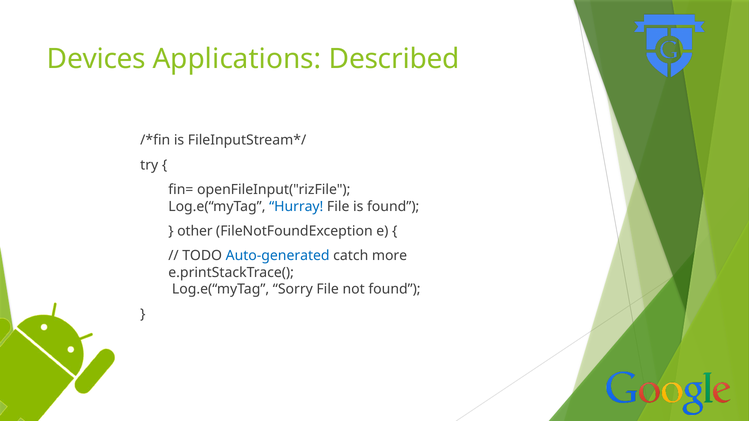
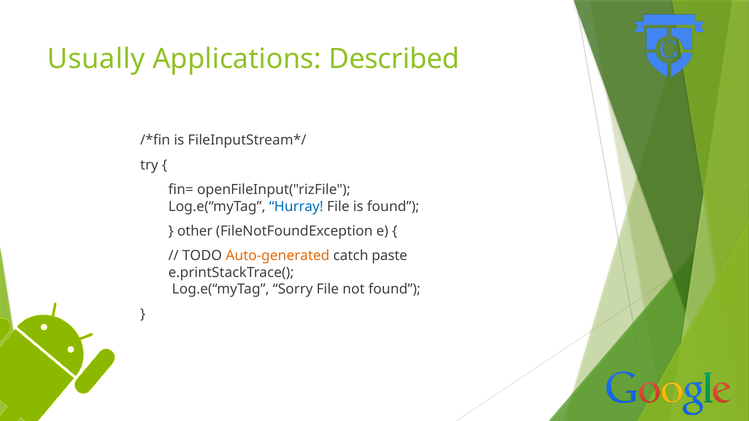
Devices: Devices -> Usually (96, 59)
Auto-generated colour: blue -> orange (278, 256)
more: more -> paste (390, 256)
